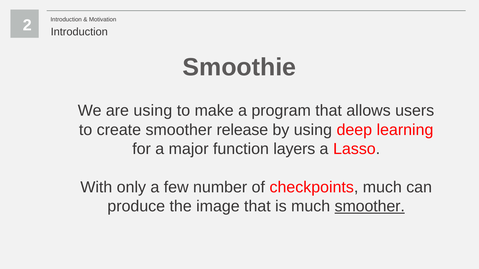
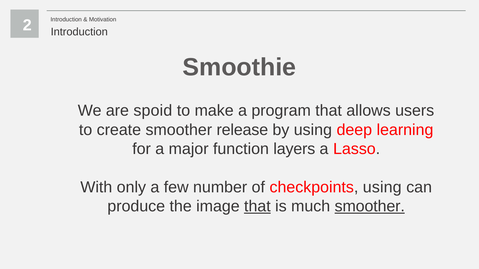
are using: using -> spoid (153, 111)
checkpoints much: much -> using (382, 187)
that underline: none -> present (257, 207)
